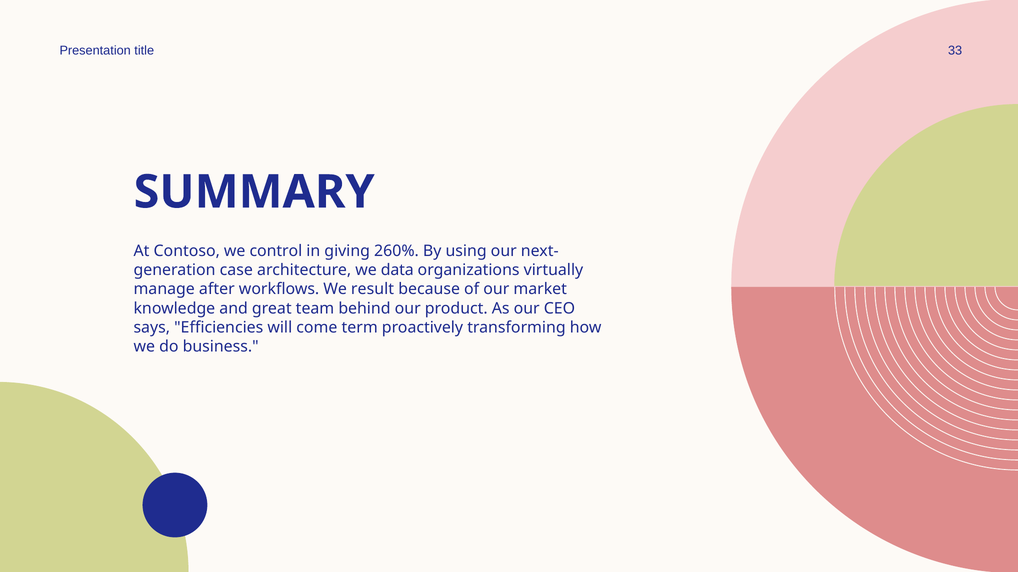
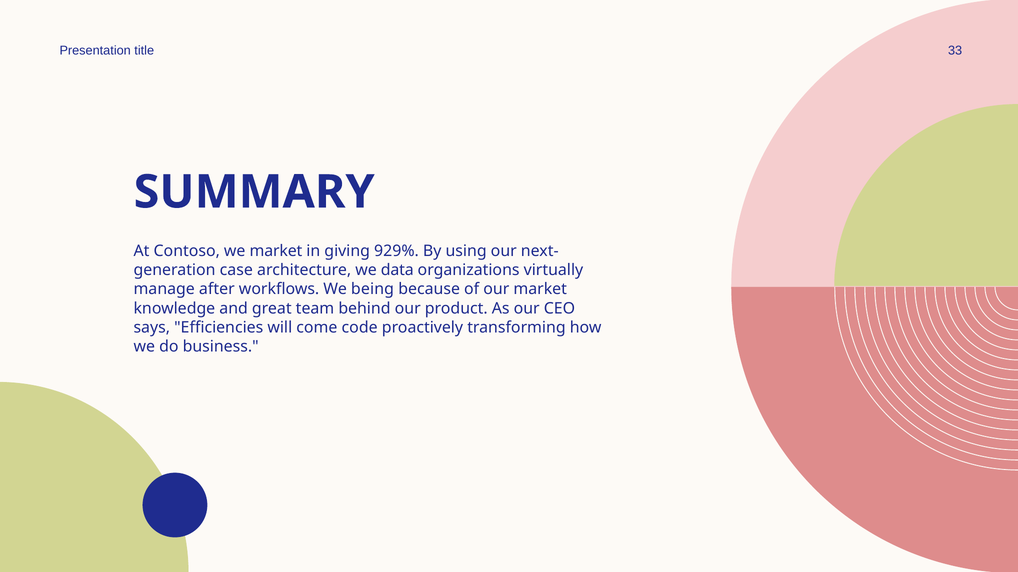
we control: control -> market (276, 251)
260%: 260% -> 929% (396, 251)
result: result -> being (372, 290)
term: term -> code (360, 328)
